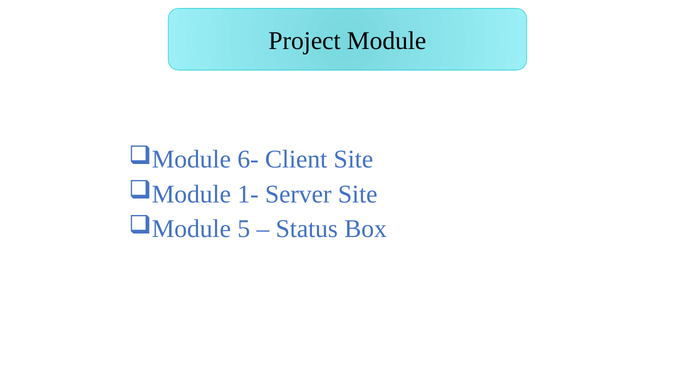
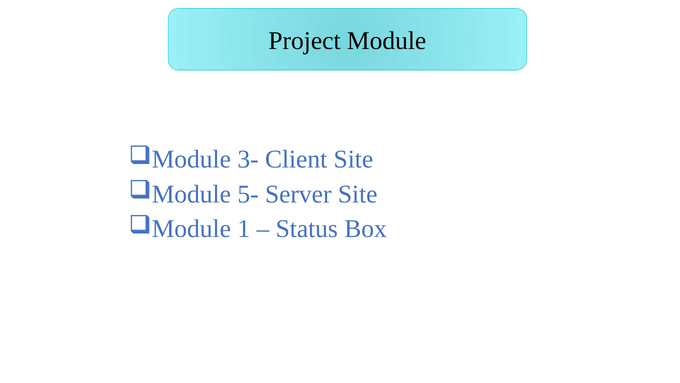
6-: 6- -> 3- (248, 159)
1-: 1- -> 5- (248, 194)
5: 5 -> 1 (244, 229)
